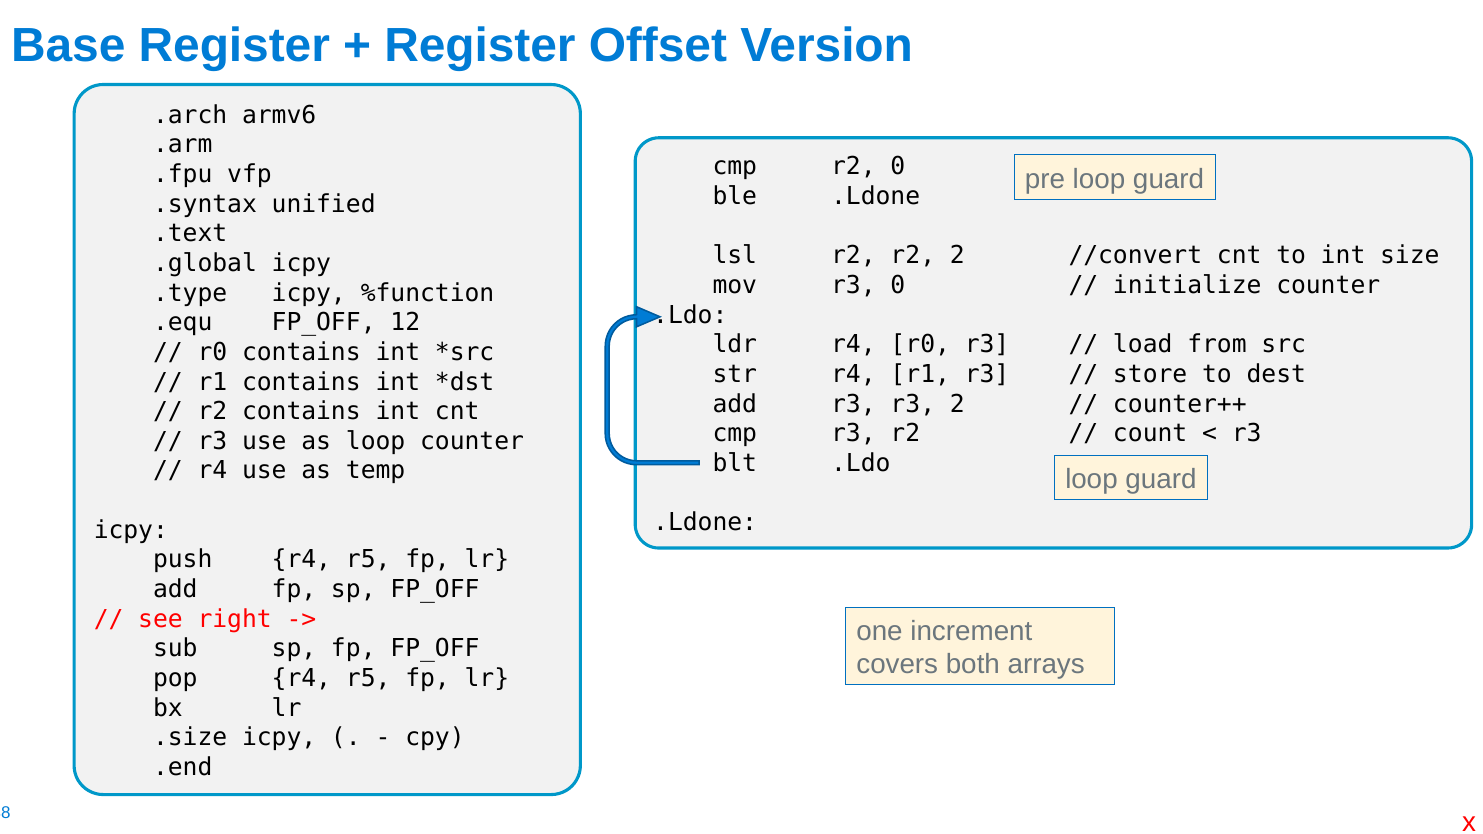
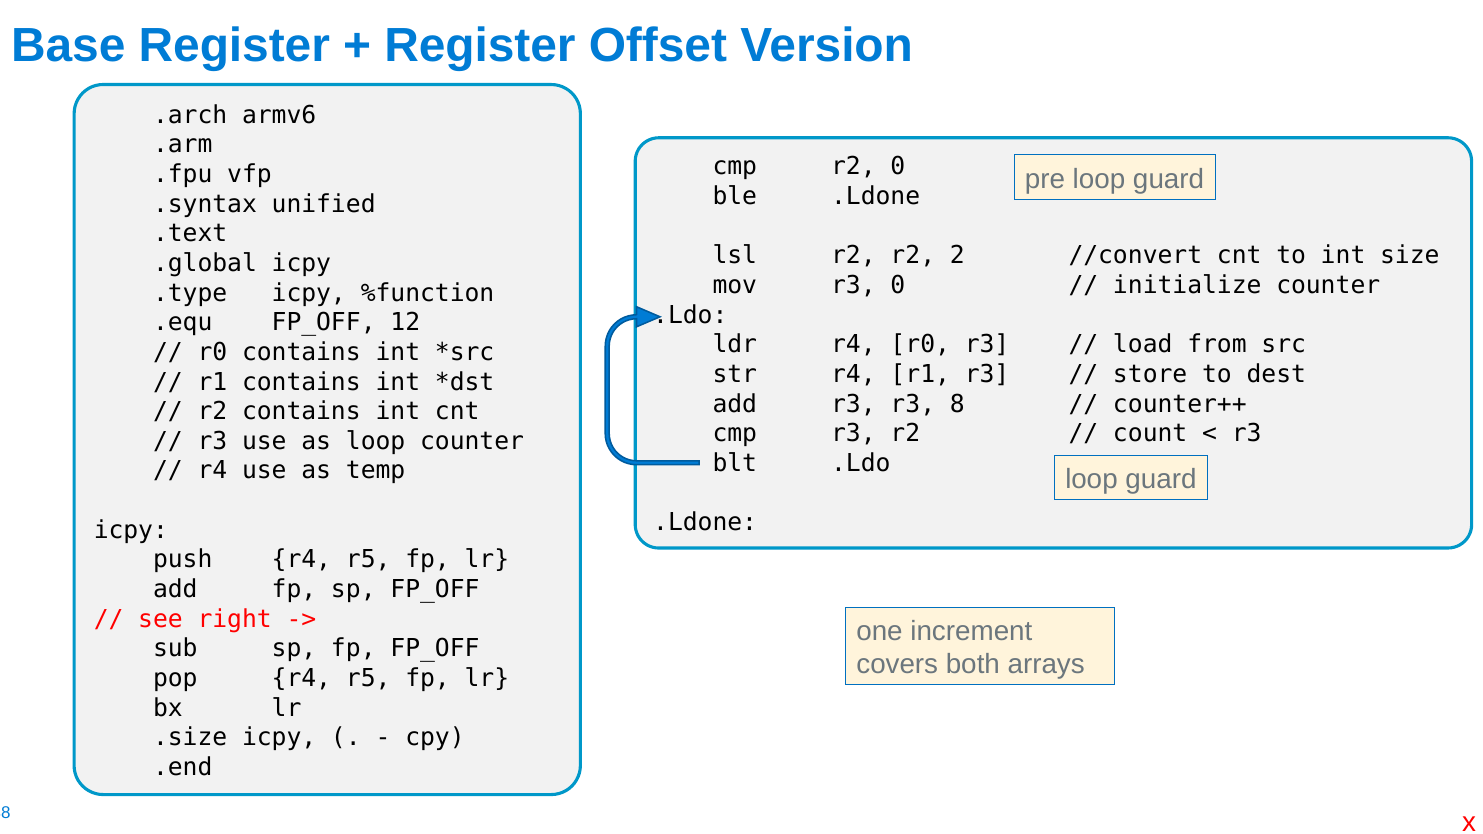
r3 2: 2 -> 8 (957, 404)
